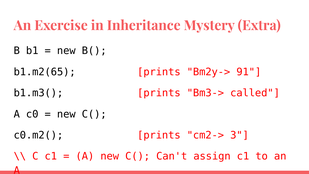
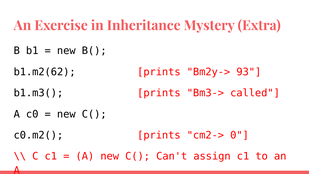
b1.m2(65: b1.m2(65 -> b1.m2(62 (45, 72)
91: 91 -> 93 (249, 72)
3: 3 -> 0 (240, 135)
